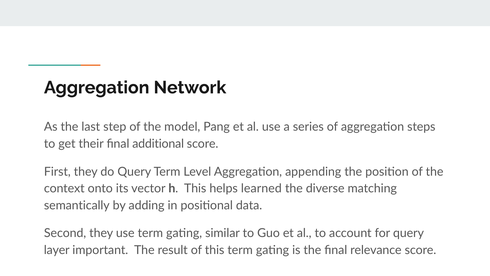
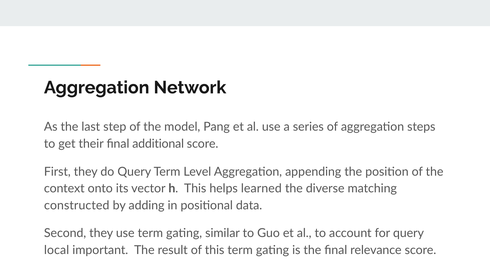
semantically: semantically -> constructed (77, 205)
layer: layer -> local (57, 250)
